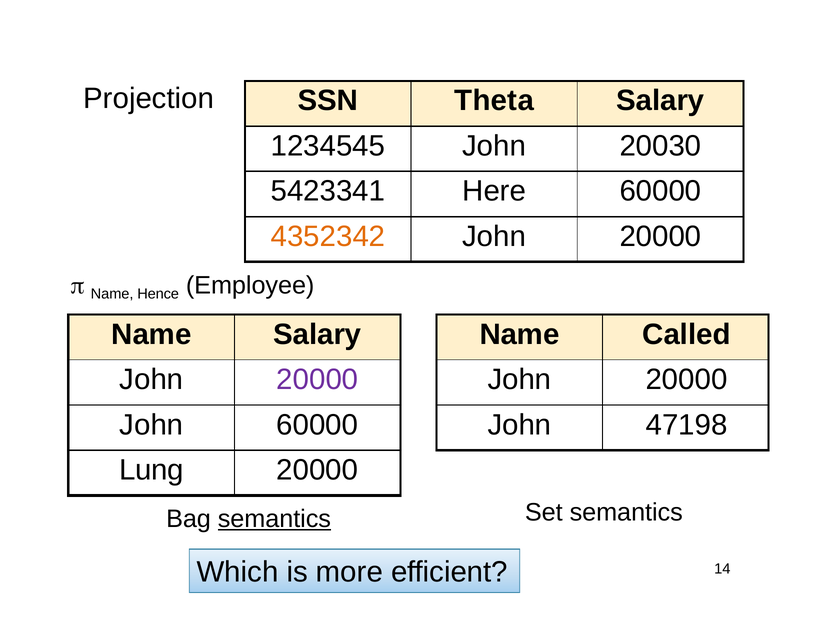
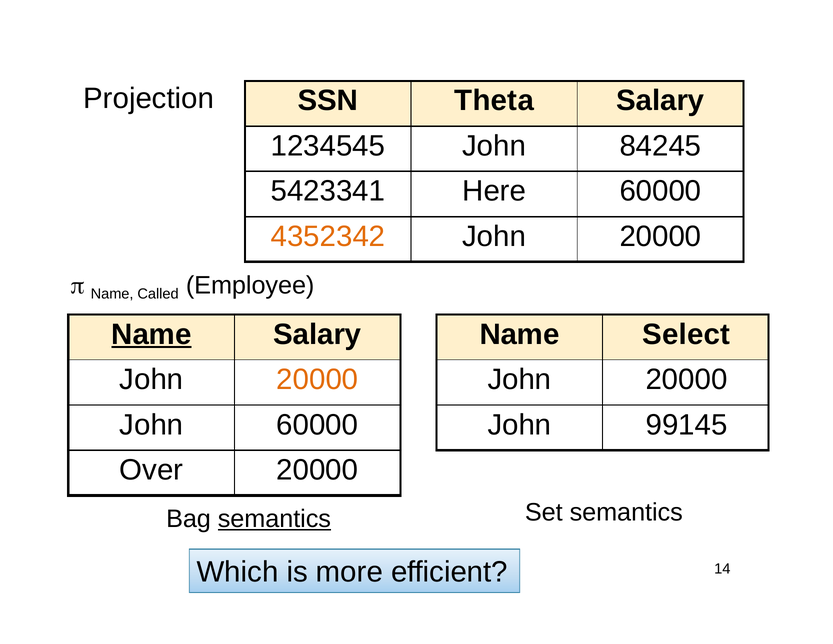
20030: 20030 -> 84245 (660, 146)
Hence: Hence -> Called (158, 294)
Name underline: none -> present (151, 334)
Called: Called -> Select (686, 334)
20000 colour: purple -> orange (317, 379)
47198: 47198 -> 99145 (687, 425)
Lung: Lung -> Over (151, 470)
